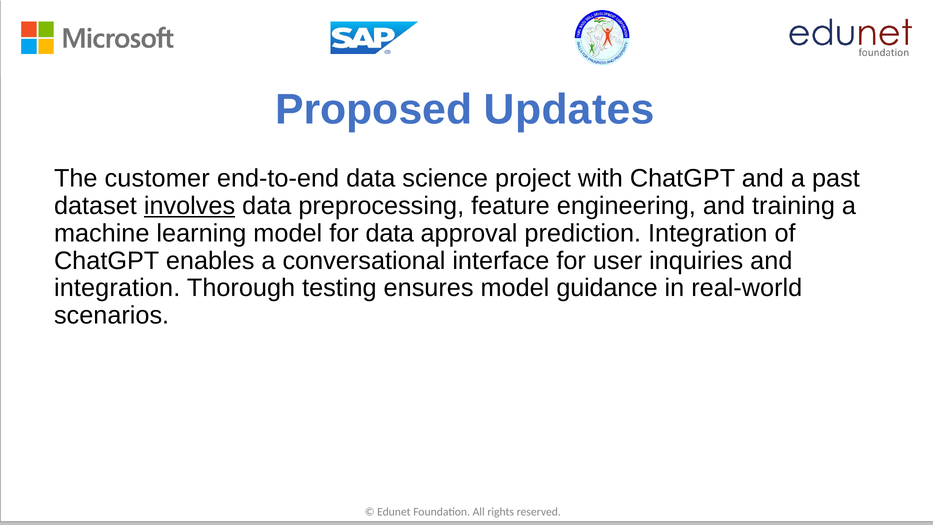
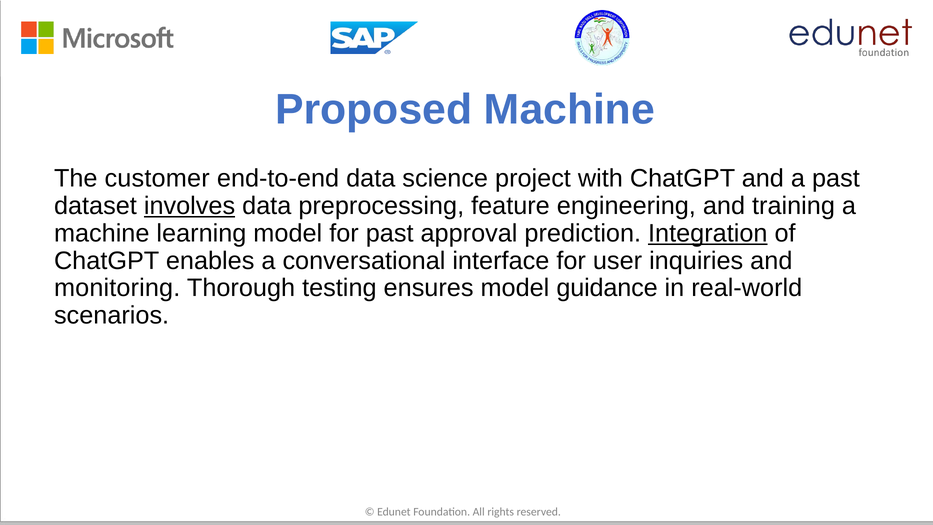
Proposed Updates: Updates -> Machine (569, 110)
for data: data -> past (390, 233)
Integration underline: none -> present (708, 233)
integration: integration -> monitoring (117, 288)
